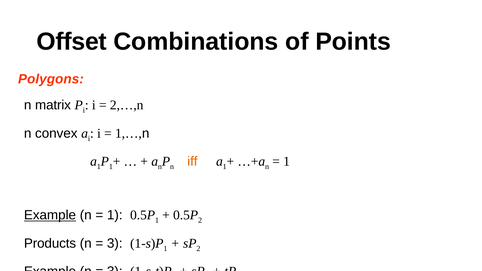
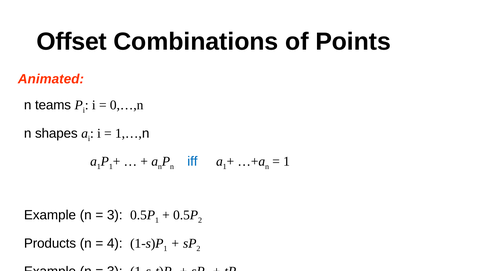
Polygons: Polygons -> Animated (51, 79)
matrix: matrix -> teams (53, 105)
2,…,n: 2,…,n -> 0,…,n (127, 105)
convex: convex -> shapes (56, 133)
iff colour: orange -> blue (192, 161)
Example underline: present -> none (50, 215)
1: 1 -> 3 (115, 215)
3: 3 -> 4 (115, 243)
